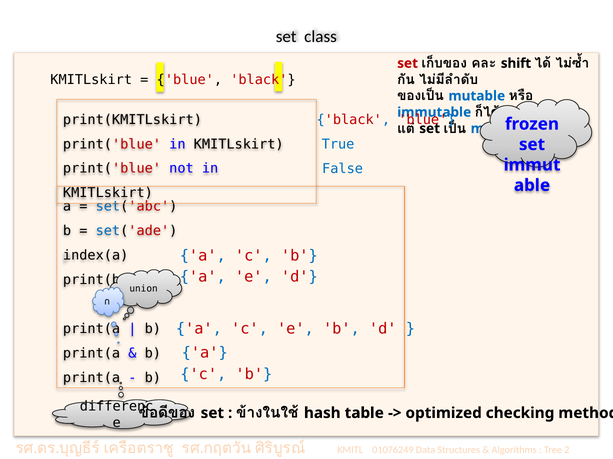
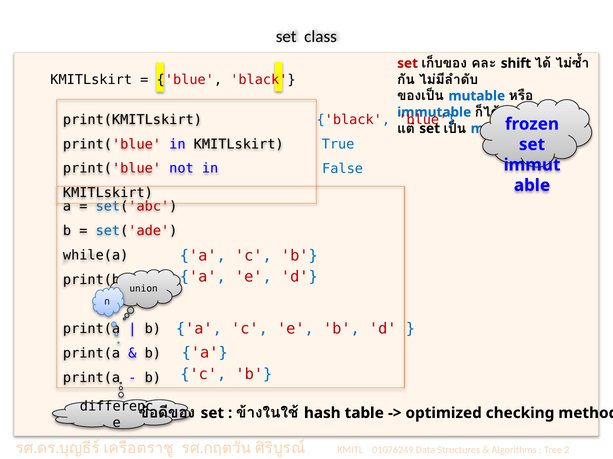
index(a: index(a -> while(a (96, 256)
